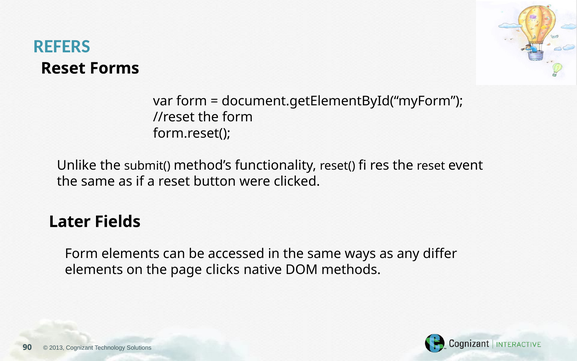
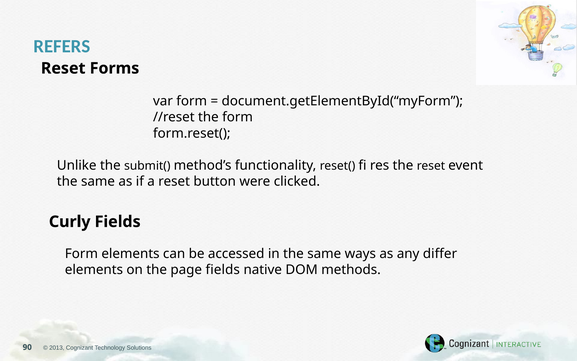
Later: Later -> Curly (70, 221)
page clicks: clicks -> fields (223, 269)
